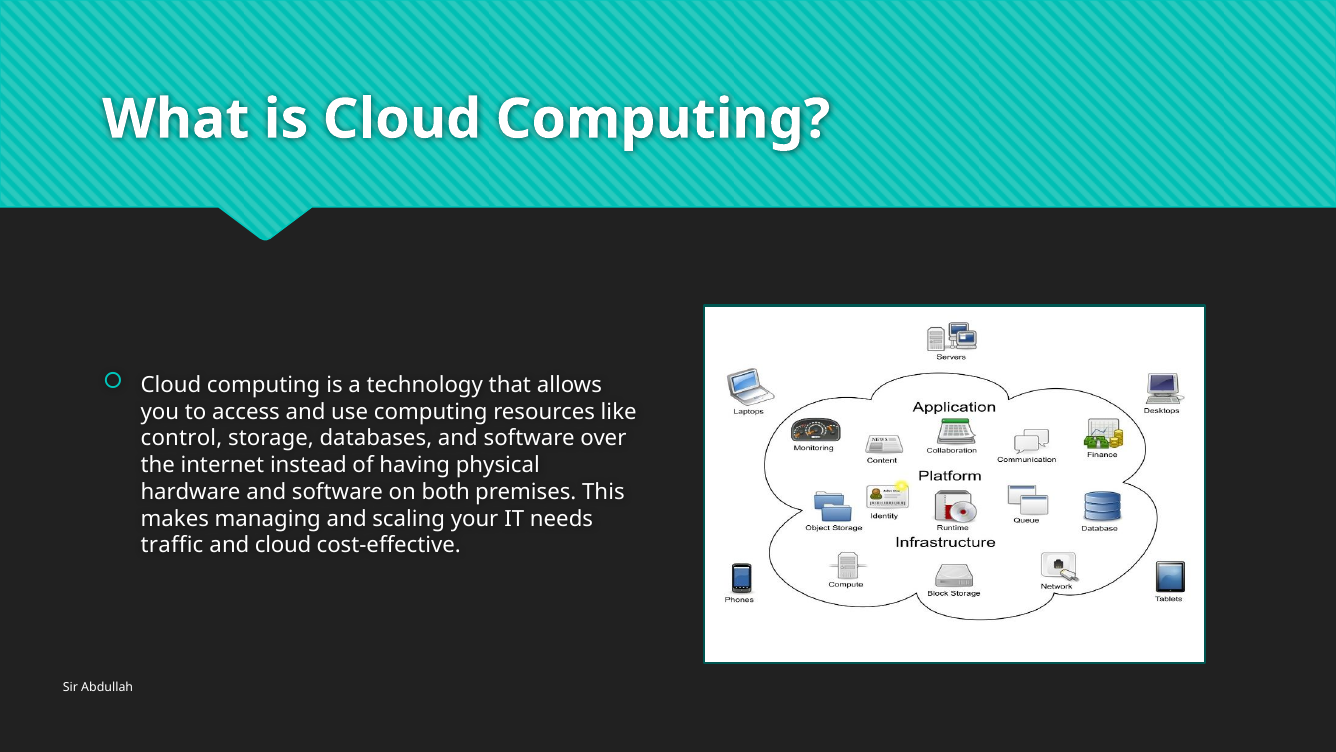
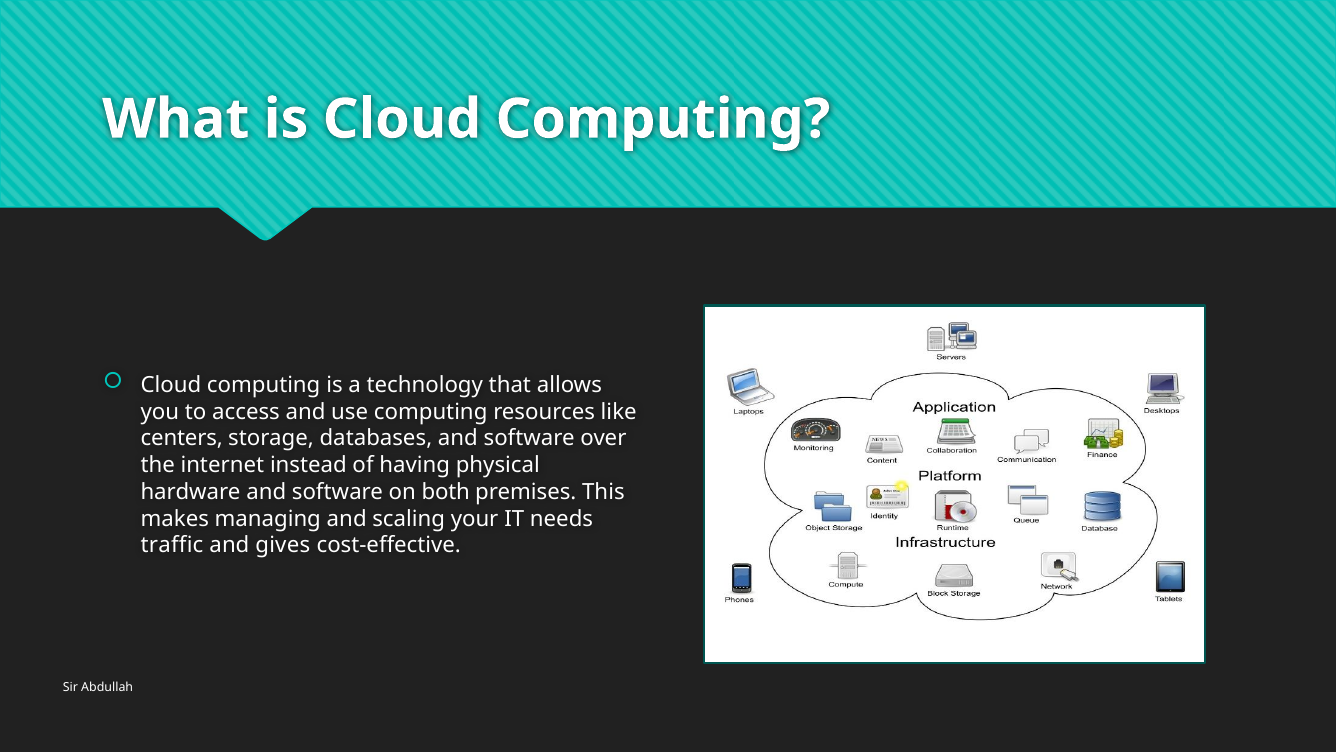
control: control -> centers (182, 438)
and cloud: cloud -> gives (283, 545)
